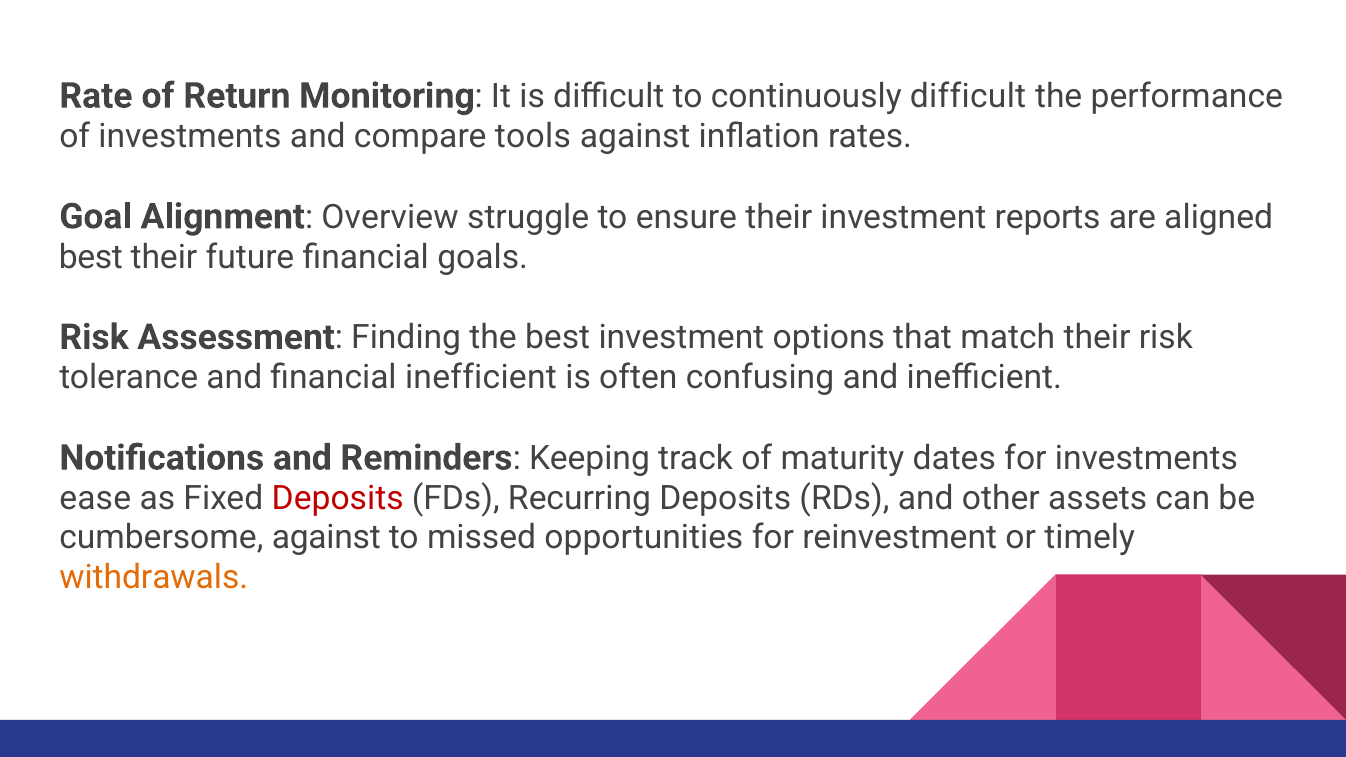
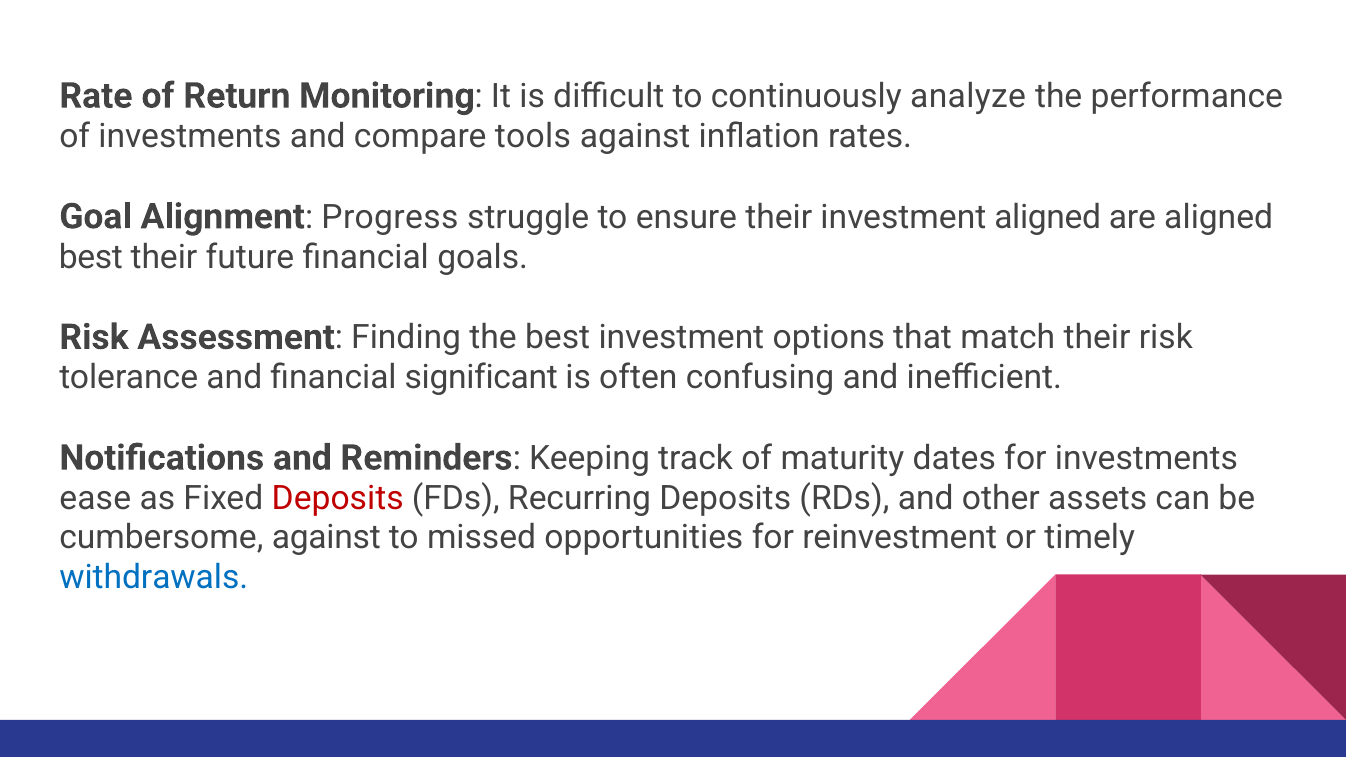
continuously difficult: difficult -> analyze (968, 97)
Overview: Overview -> Progress (390, 217)
investment reports: reports -> aligned (1048, 217)
financial inefficient: inefficient -> significant (481, 378)
withdrawals colour: orange -> blue (154, 577)
